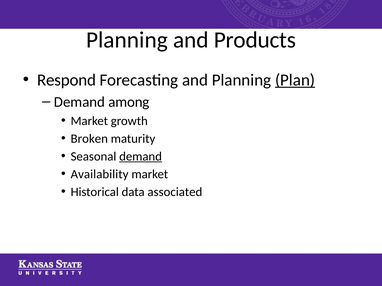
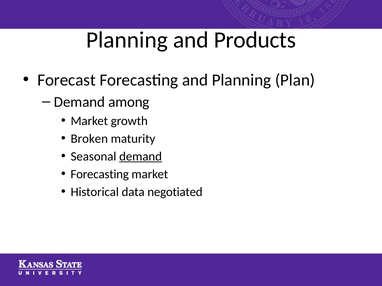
Respond: Respond -> Forecast (66, 80)
Plan underline: present -> none (295, 80)
Availability: Availability -> Forecasting (100, 174)
associated: associated -> negotiated (175, 192)
